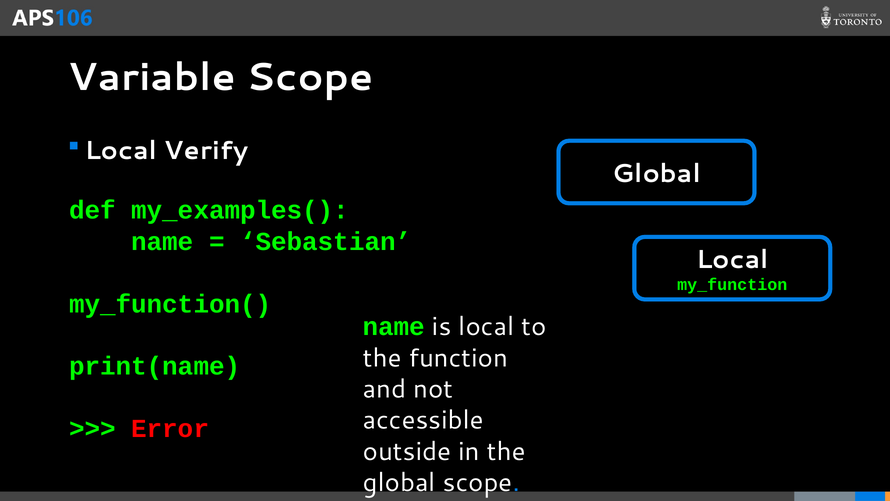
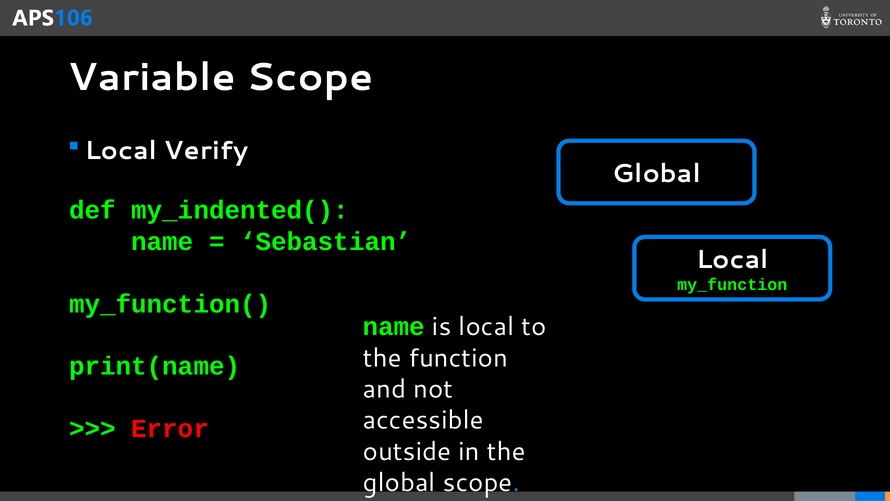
my_examples(: my_examples( -> my_indented( (240, 210)
